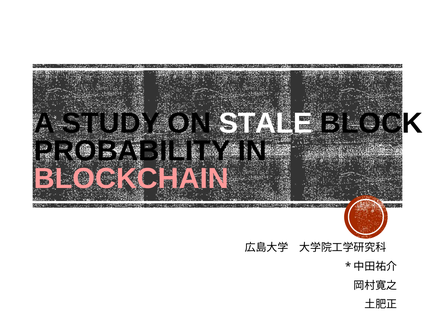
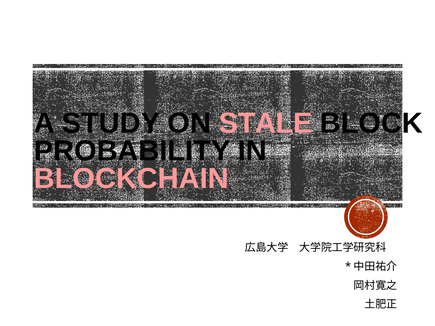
STALE colour: white -> pink (266, 123)
